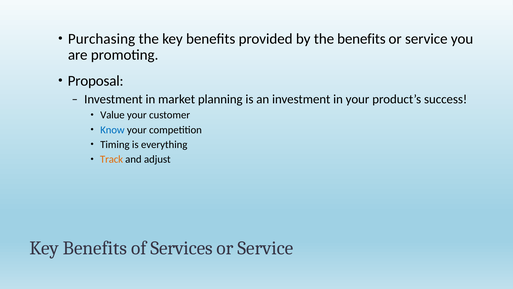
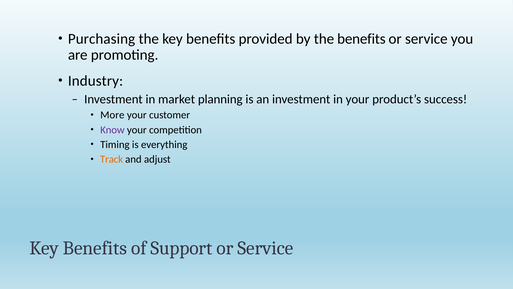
Proposal: Proposal -> Industry (96, 81)
Value: Value -> More (112, 115)
Know colour: blue -> purple (112, 130)
Services: Services -> Support (182, 248)
